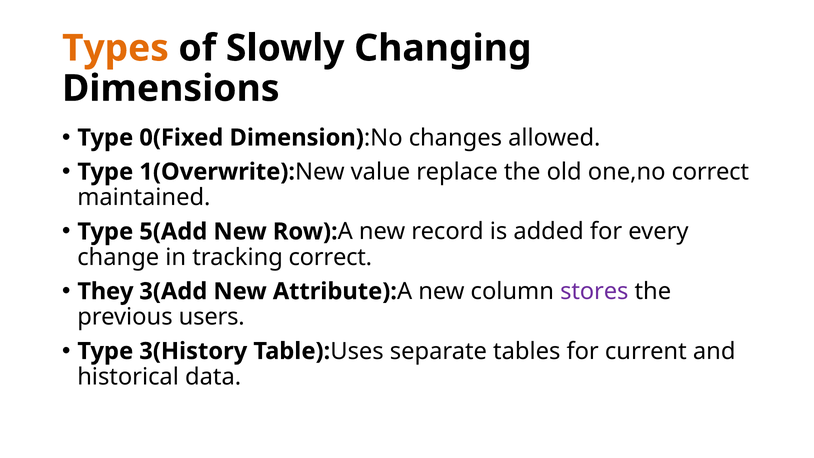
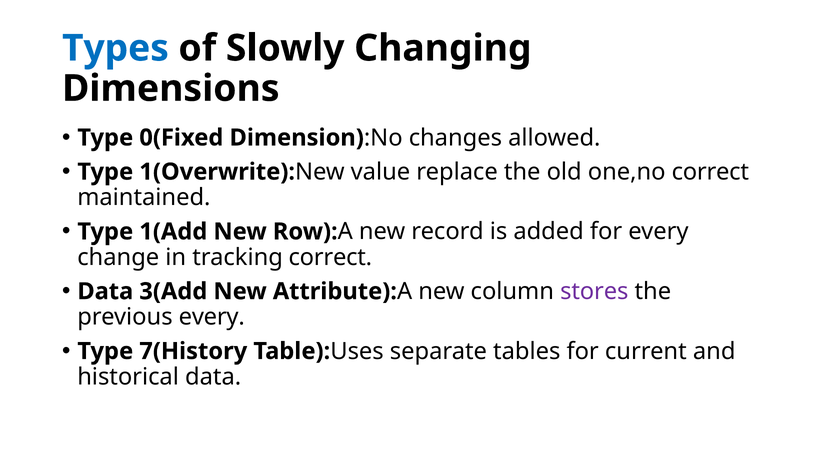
Types colour: orange -> blue (115, 48)
5(Add: 5(Add -> 1(Add (173, 232)
They: They -> Data (105, 291)
previous users: users -> every (212, 317)
3(History: 3(History -> 7(History (193, 351)
